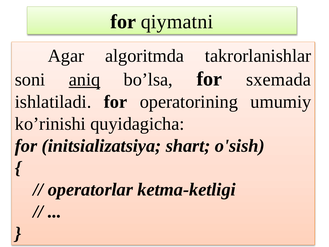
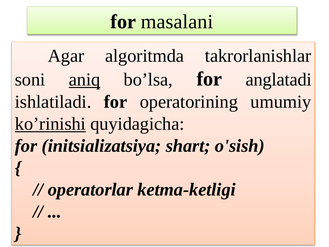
qiymatni: qiymatni -> masalani (177, 22)
sxemada: sxemada -> anglatadi (279, 79)
ko’rinishi underline: none -> present (50, 124)
